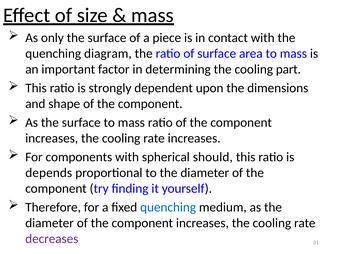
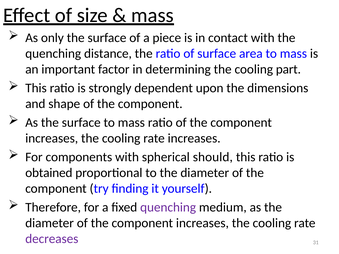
diagram: diagram -> distance (108, 54)
depends: depends -> obtained (49, 173)
quenching colour: blue -> purple (168, 207)
